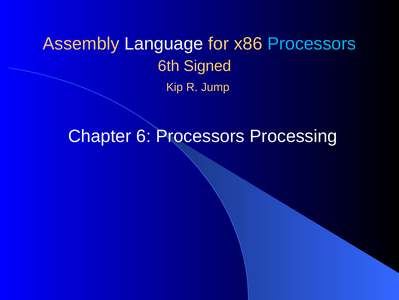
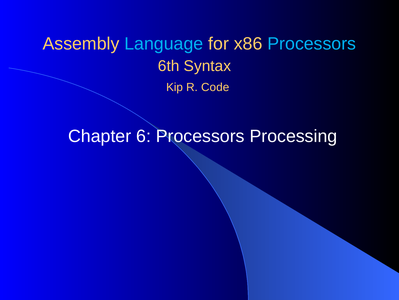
Language colour: white -> light blue (164, 44)
Signed: Signed -> Syntax (207, 66)
Jump: Jump -> Code (215, 87)
